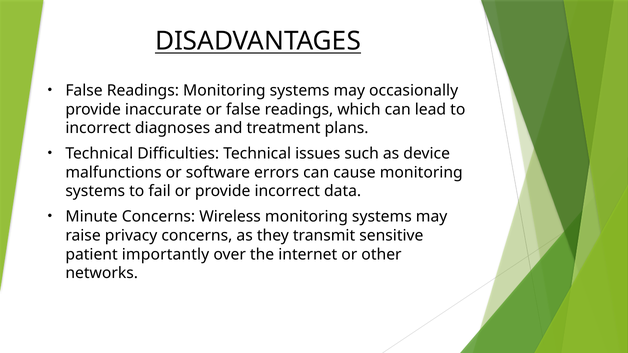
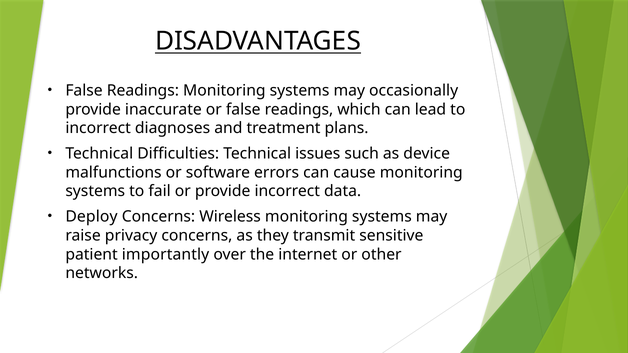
Minute: Minute -> Deploy (91, 217)
